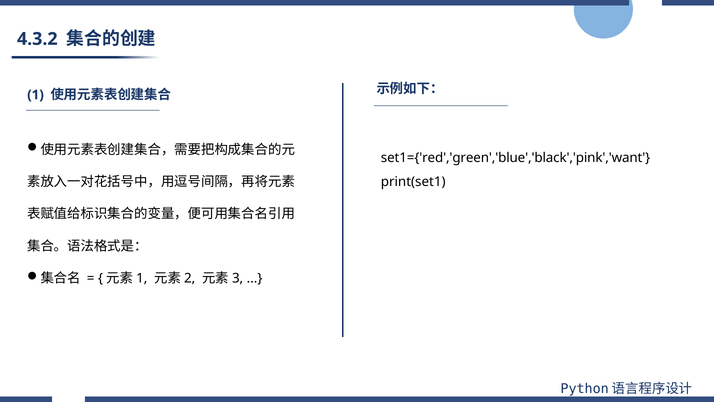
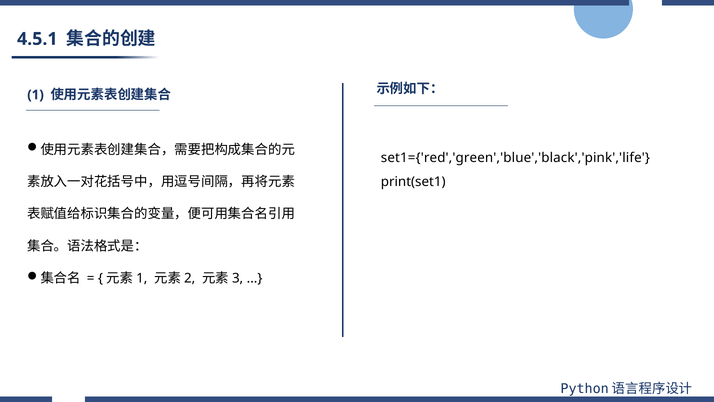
4.3.2: 4.3.2 -> 4.5.1 (37, 39)
set1={'red','green','blue','black','pink','want: set1={'red','green','blue','black','pink','want -> set1={'red','green','blue','black','pink','life (515, 157)
